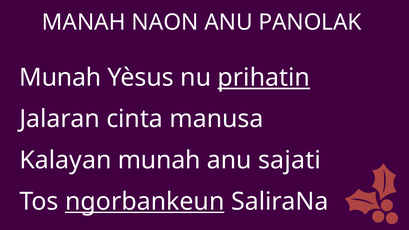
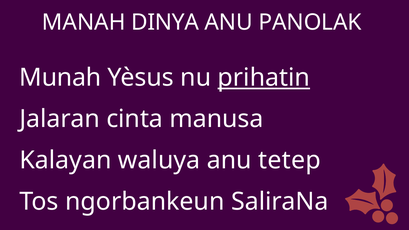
NAON: NAON -> DINYA (165, 22)
Kalayan munah: munah -> waluya (159, 160)
sajati: sajati -> tetep (290, 160)
ngorbankeun underline: present -> none (145, 202)
